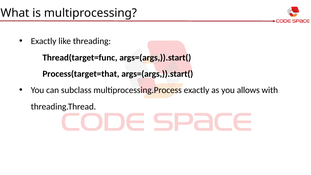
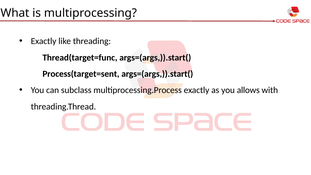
Process(target=that: Process(target=that -> Process(target=sent (81, 74)
